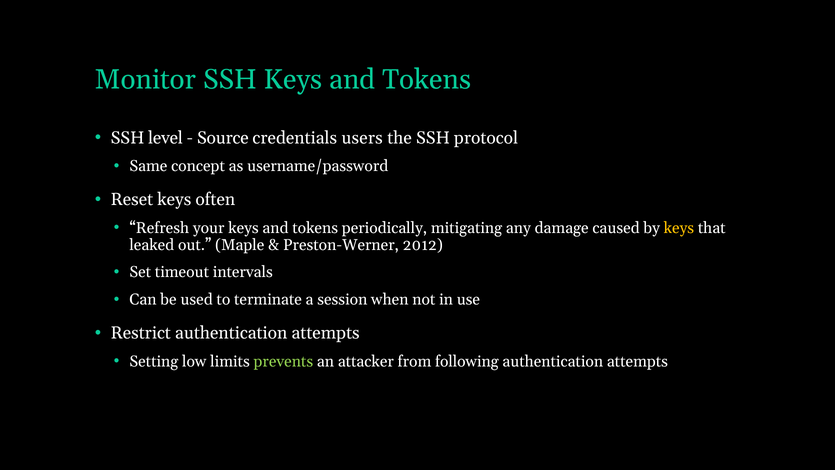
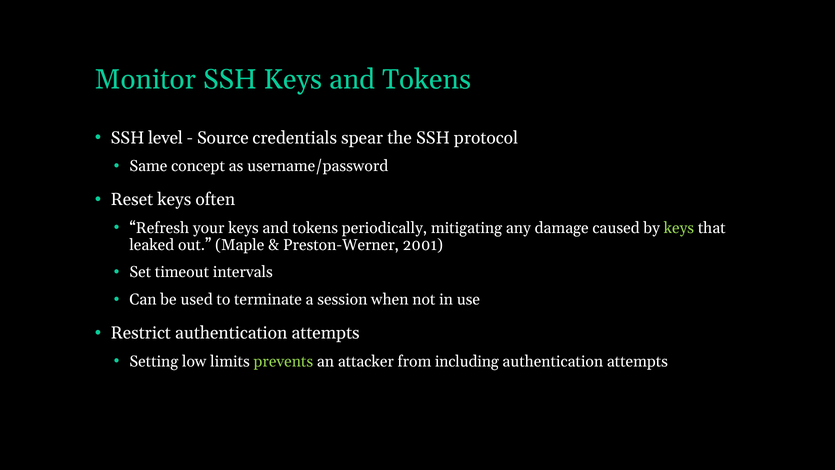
users: users -> spear (362, 138)
keys colour: yellow -> light green (679, 228)
2012: 2012 -> 2001 (423, 245)
following: following -> including (467, 361)
